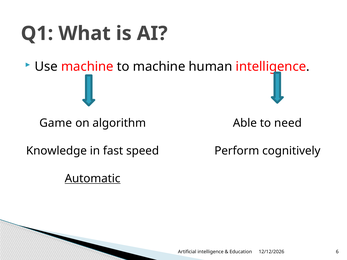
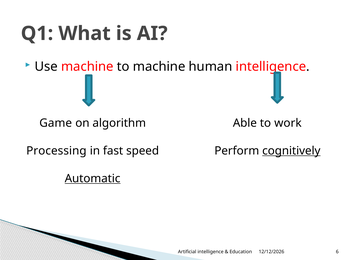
need: need -> work (288, 123)
Knowledge: Knowledge -> Processing (56, 151)
cognitively underline: none -> present (291, 151)
